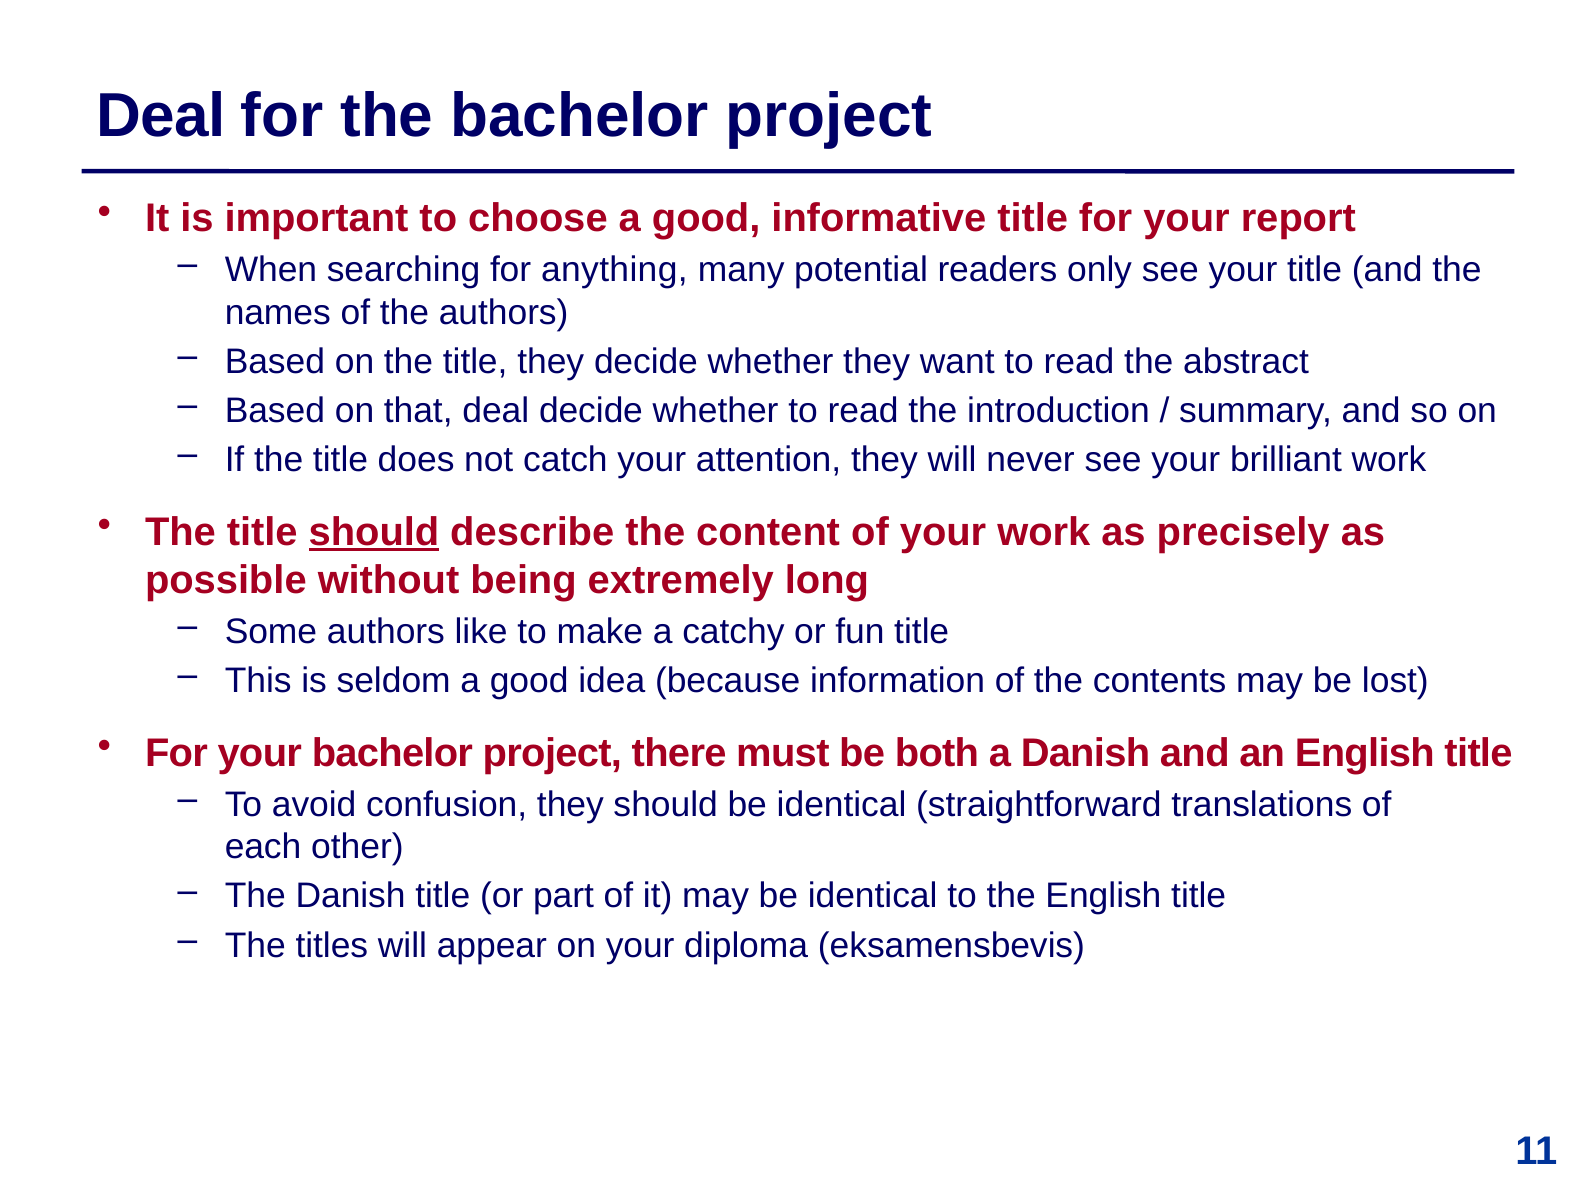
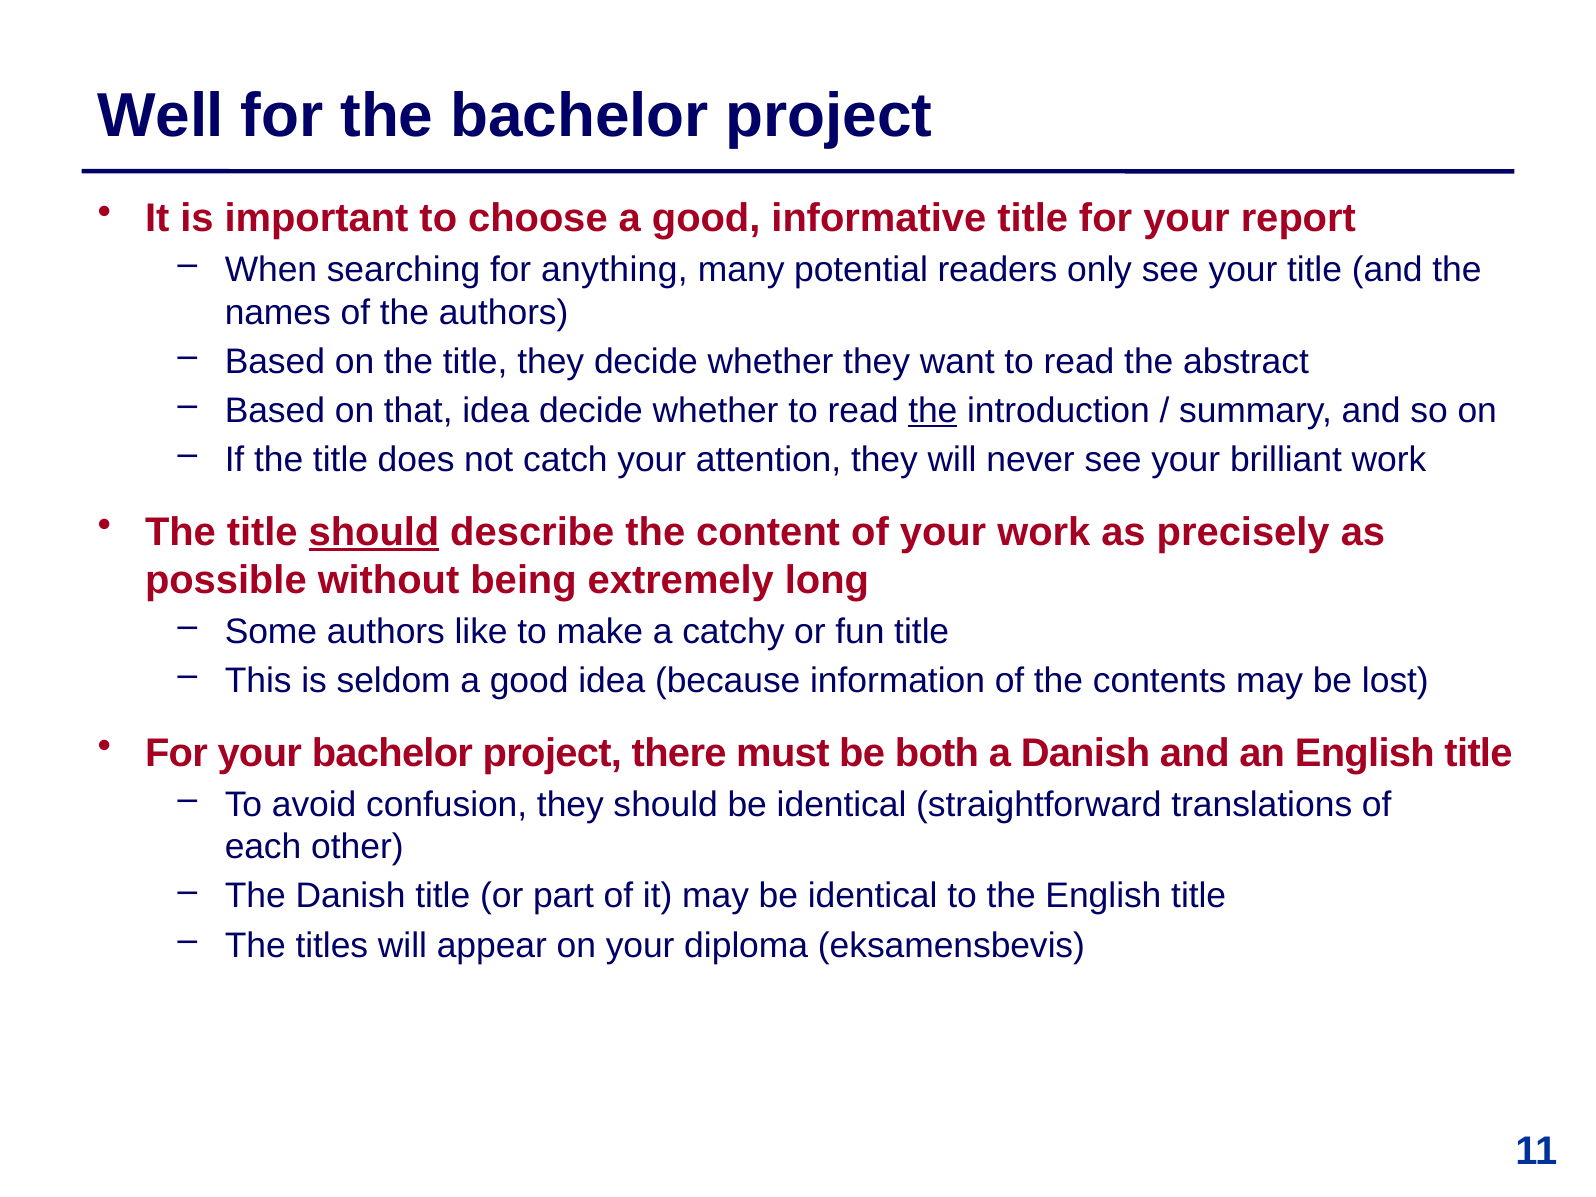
Deal: Deal -> Well (161, 116)
that deal: deal -> idea (496, 411)
the underline: none -> present (933, 411)
